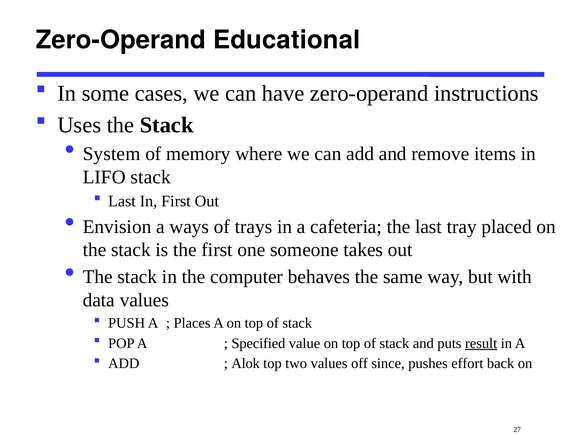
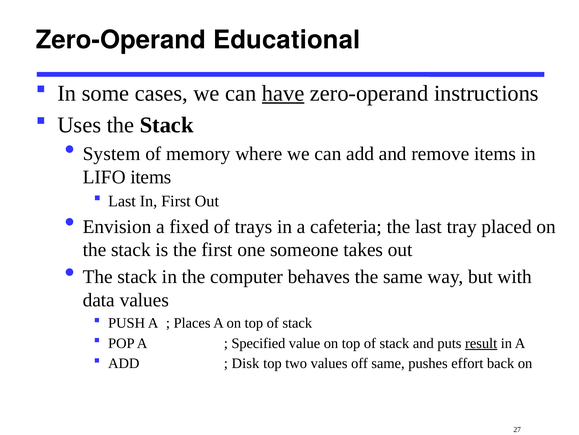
have underline: none -> present (283, 93)
LIFO stack: stack -> items (151, 177)
ways: ways -> fixed (189, 226)
Alok: Alok -> Disk (245, 363)
off since: since -> same (388, 363)
